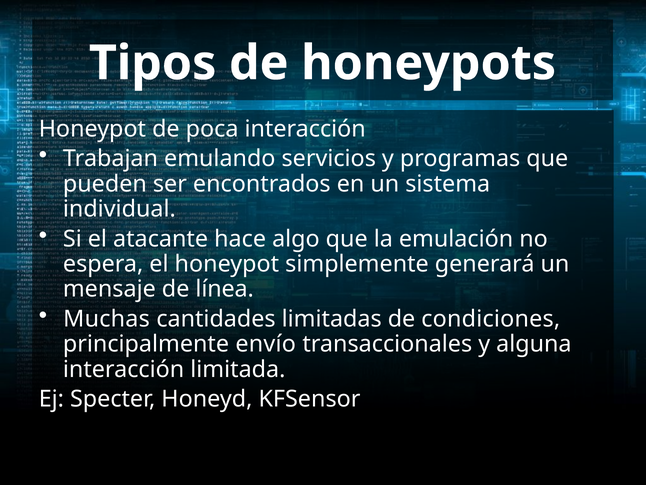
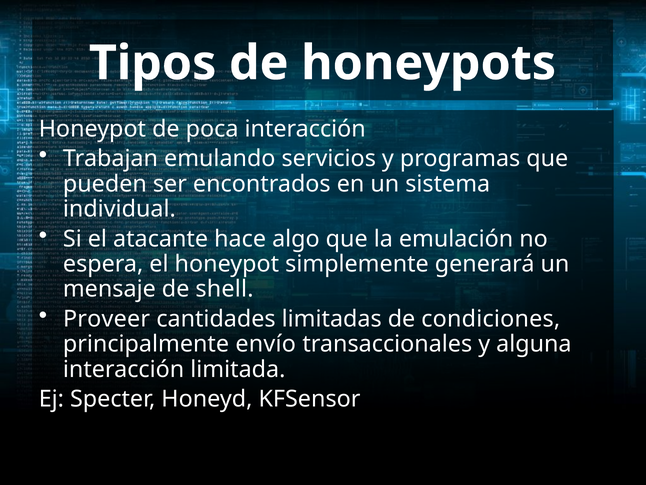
línea: línea -> shell (224, 289)
Muchas: Muchas -> Proveer (107, 319)
